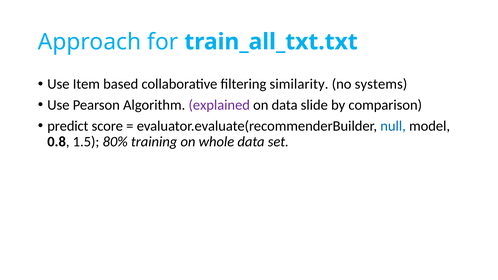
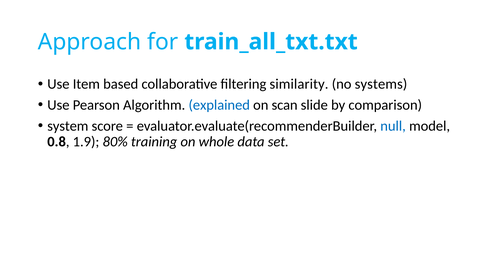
explained colour: purple -> blue (219, 105)
on data: data -> scan (285, 105)
predict: predict -> system (68, 126)
1.5: 1.5 -> 1.9 (86, 142)
